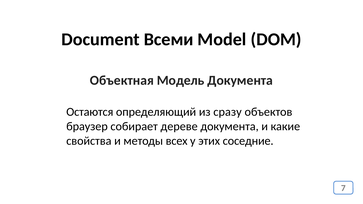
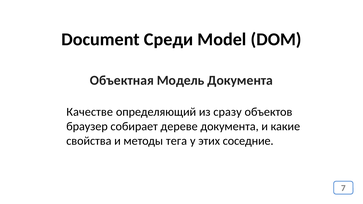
Всеми: Всеми -> Среди (169, 39)
Остаются: Остаются -> Качестве (90, 112)
всех: всех -> тега (176, 141)
